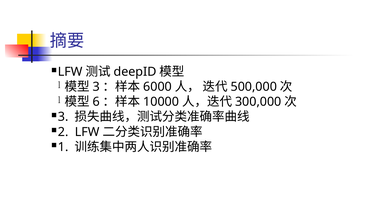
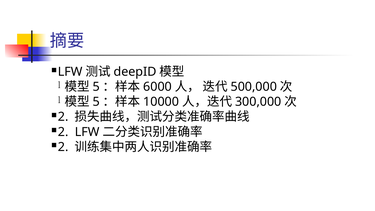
3: 3 -> 5 (96, 87)
6: 6 -> 5 (96, 102)
3: 3 -> 2 (63, 117)
1: 1 -> 2 (63, 147)
